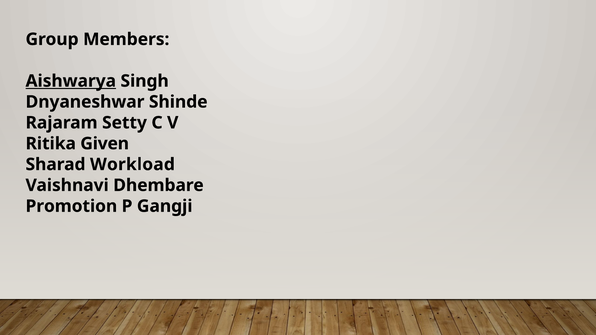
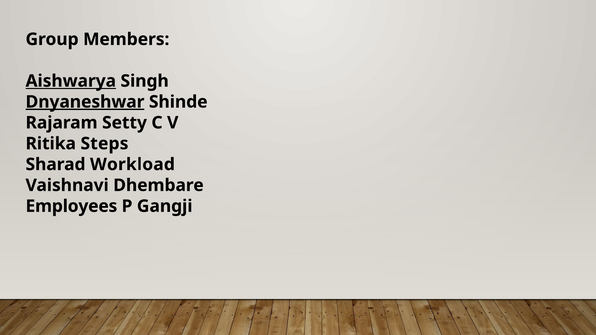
Dnyaneshwar underline: none -> present (85, 102)
Given: Given -> Steps (104, 144)
Promotion: Promotion -> Employees (71, 206)
